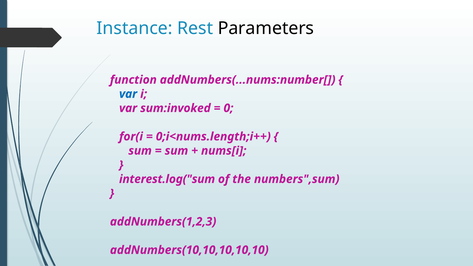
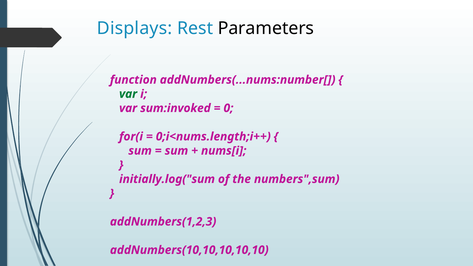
Instance: Instance -> Displays (135, 28)
var colour: blue -> green (128, 94)
interest.log("sum: interest.log("sum -> initially.log("sum (167, 179)
